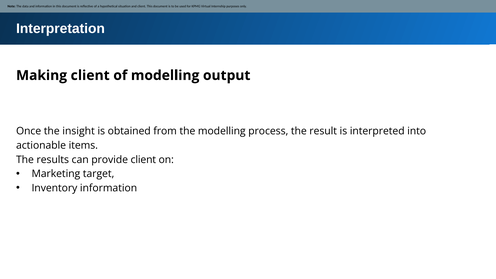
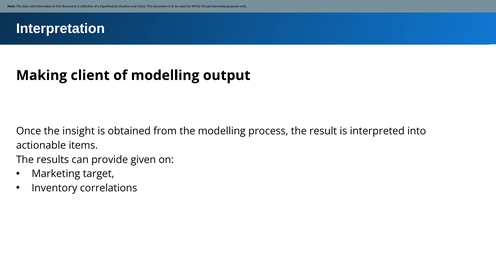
provide client: client -> given (143, 160)
Inventory information: information -> correlations (109, 188)
